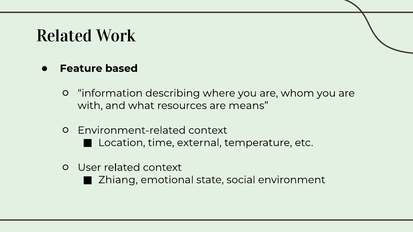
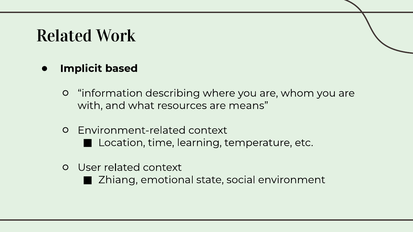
Feature: Feature -> Implicit (81, 69)
external: external -> learning (199, 143)
